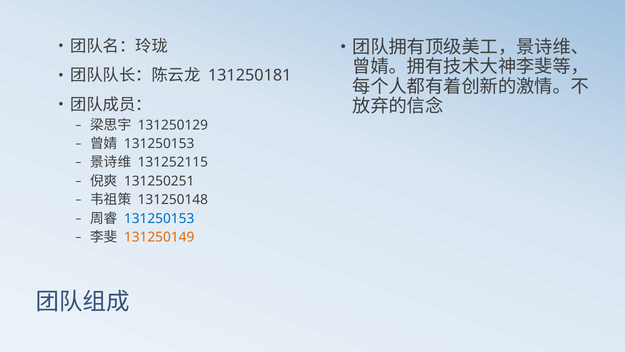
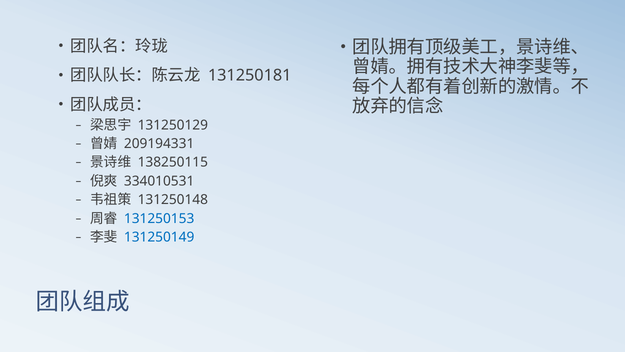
131250153: 131250153 -> 209194331 (159, 144)
131252115: 131252115 -> 138250115 (173, 162)
131250251: 131250251 -> 334010531 (159, 181)
131250149 colour: orange -> blue (159, 237)
